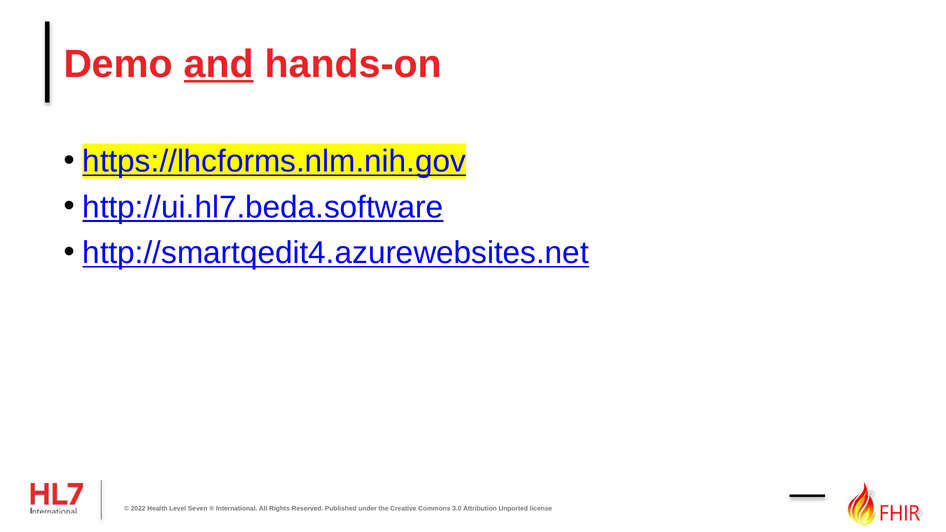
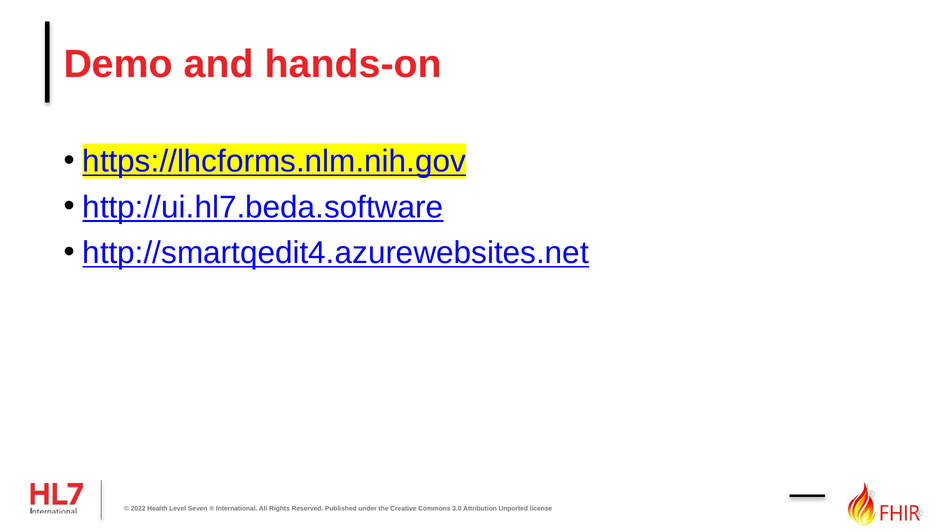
and underline: present -> none (219, 65)
